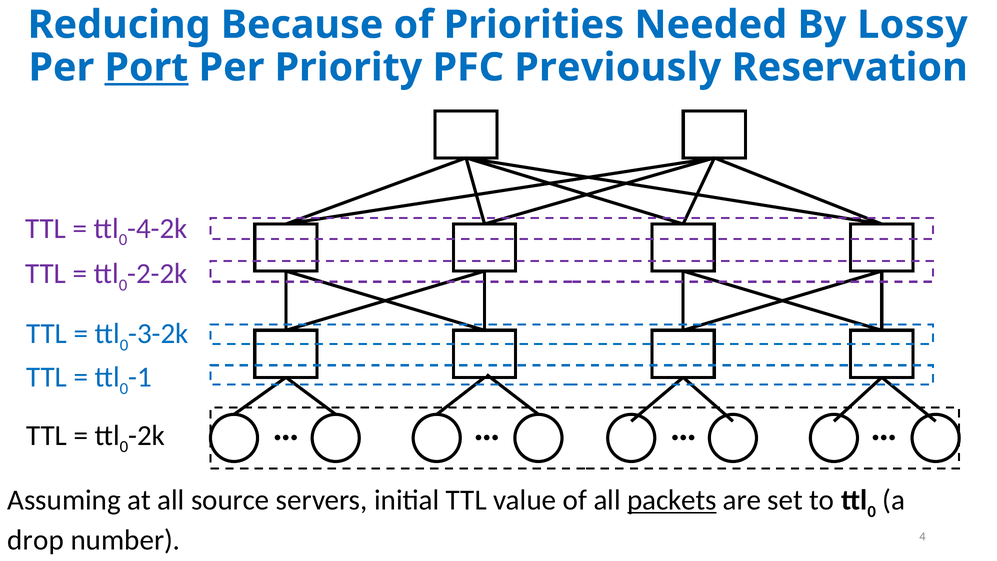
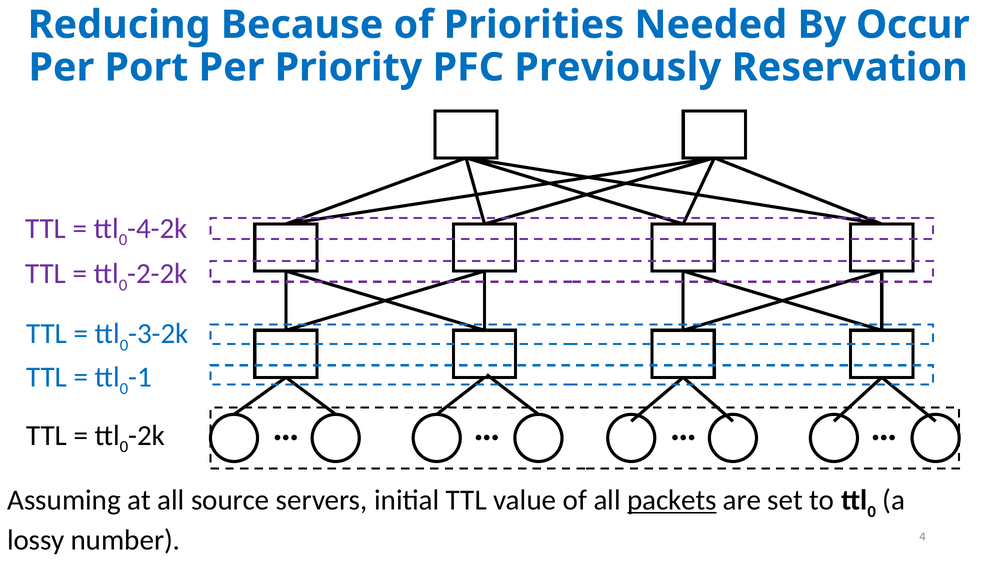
Lossy: Lossy -> Occur (913, 25)
Port underline: present -> none (146, 67)
drop: drop -> lossy (36, 540)
